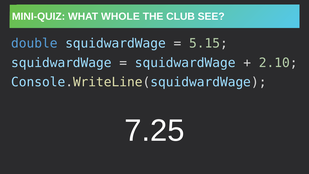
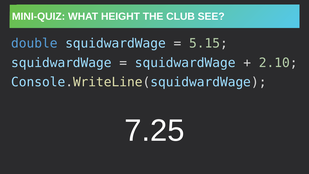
WHOLE: WHOLE -> HEIGHT (120, 17)
